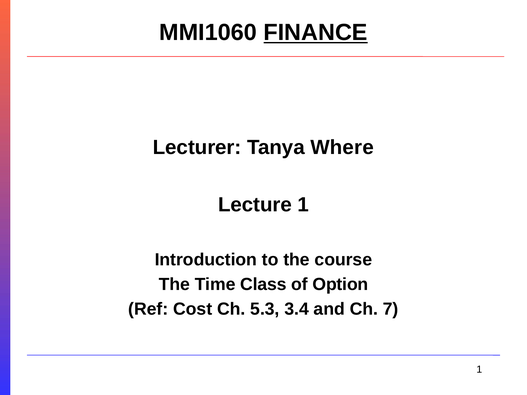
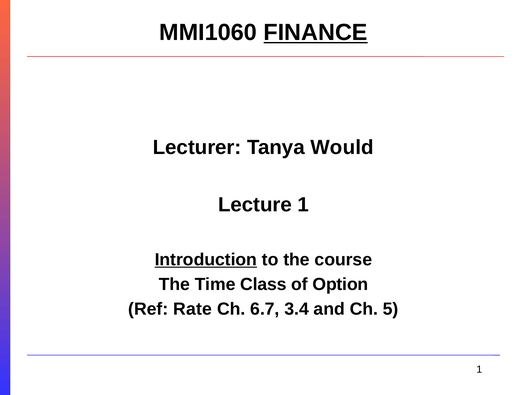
Where: Where -> Would (342, 148)
Introduction underline: none -> present (206, 260)
Cost: Cost -> Rate (193, 309)
5.3: 5.3 -> 6.7 (265, 309)
7: 7 -> 5 (391, 309)
